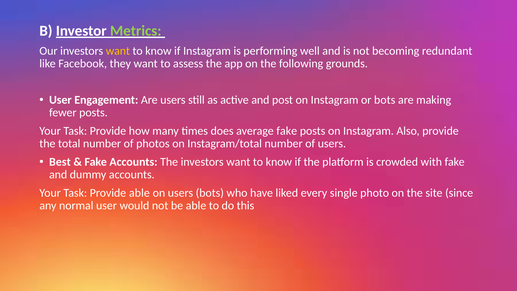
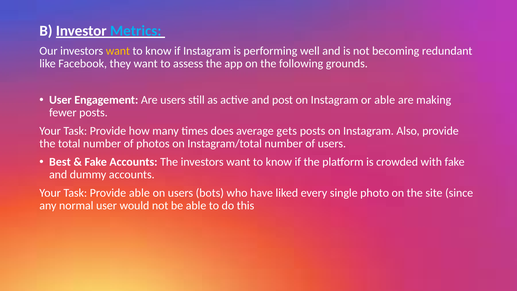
Metrics colour: light green -> light blue (136, 31)
or bots: bots -> able (385, 100)
average fake: fake -> gets (287, 131)
